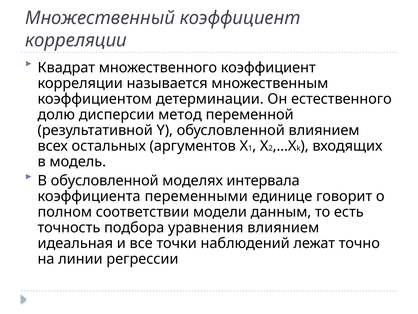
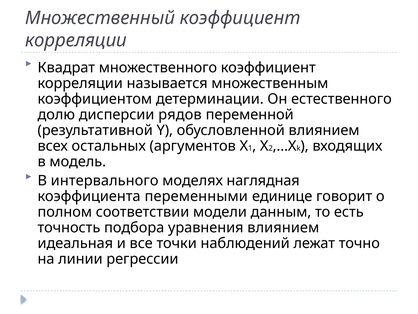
метод: метод -> рядов (180, 115)
В обусловленной: обусловленной -> интервального (105, 180)
интервала: интервала -> наглядная (263, 180)
